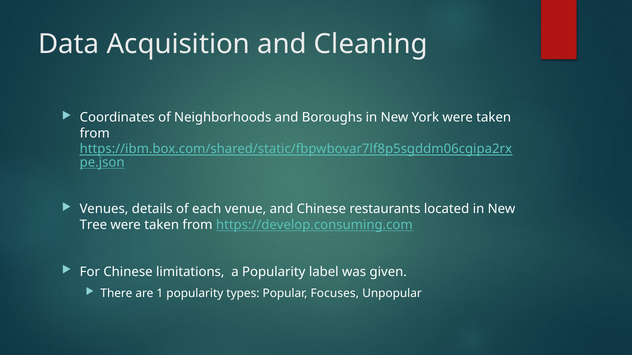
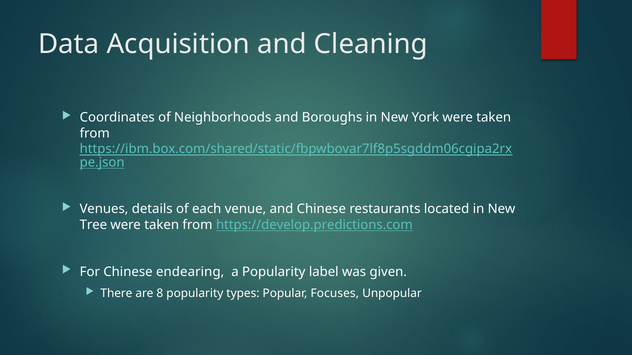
https://develop.consuming.com: https://develop.consuming.com -> https://develop.predictions.com (314, 225)
limitations: limitations -> endearing (190, 272)
1: 1 -> 8 (160, 294)
